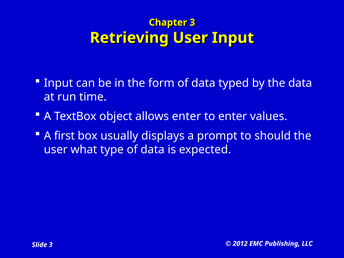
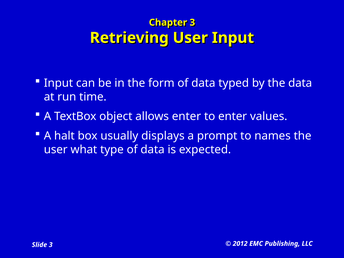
first: first -> halt (64, 136)
should: should -> names (273, 136)
